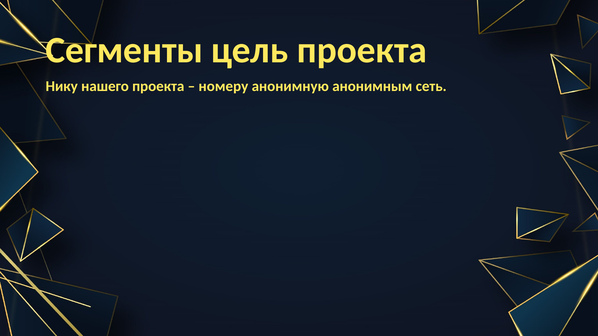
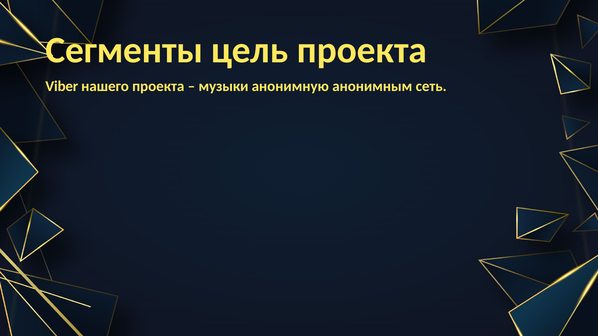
Нику: Нику -> Viber (62, 86)
номеру: номеру -> музыки (224, 86)
